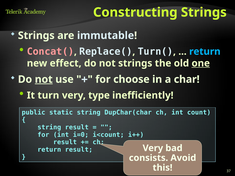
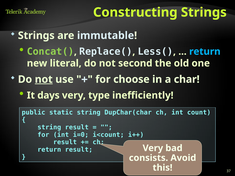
Concat( colour: pink -> light green (50, 52)
Turn(: Turn( -> Less( (155, 52)
effect: effect -> literal (66, 63)
not strings: strings -> second (135, 63)
one underline: present -> none (201, 63)
turn: turn -> days (48, 95)
